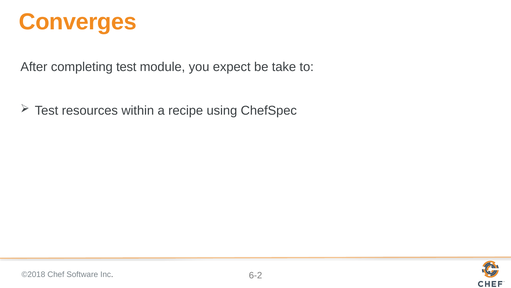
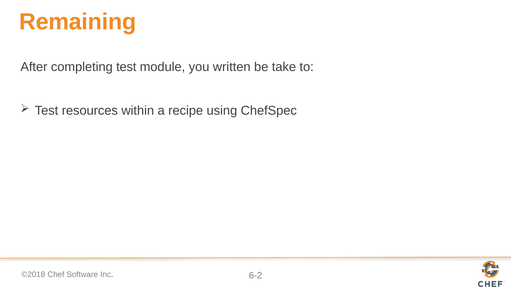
Converges: Converges -> Remaining (78, 22)
expect: expect -> written (232, 67)
